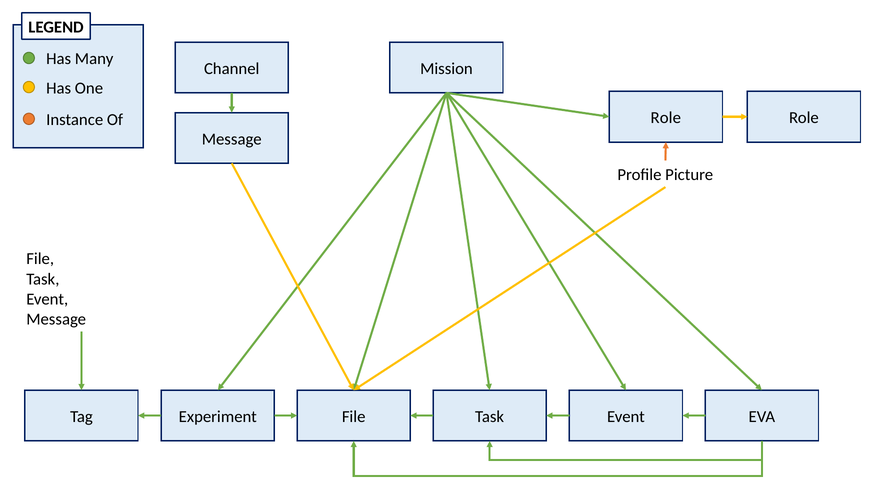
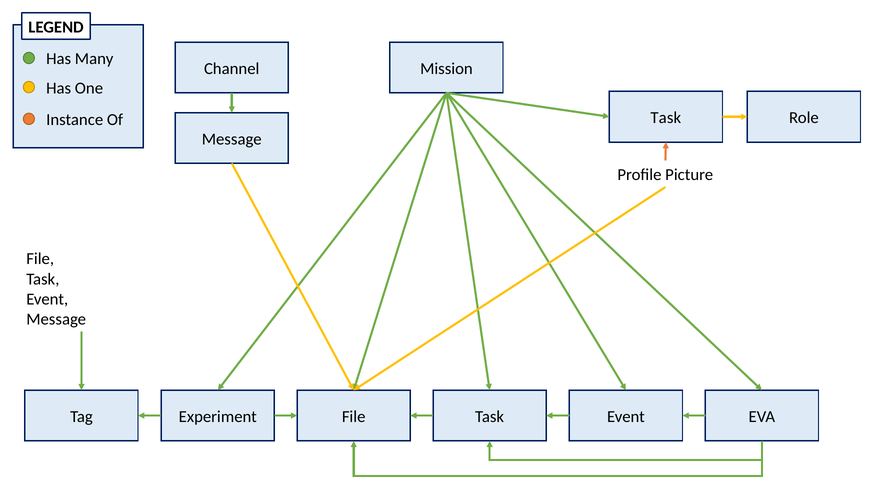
Role: Role -> Task (666, 118)
